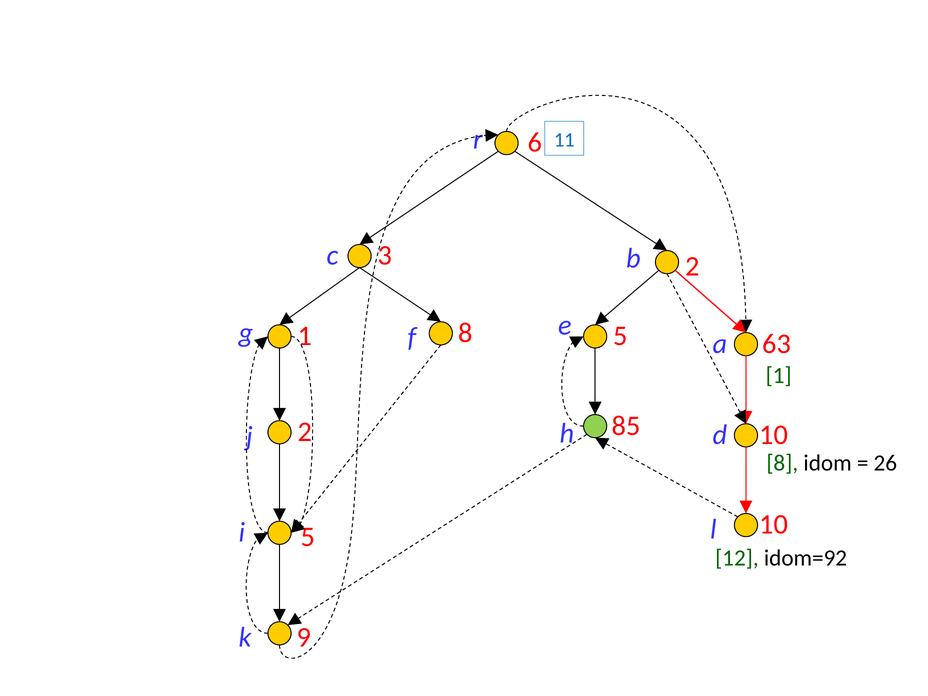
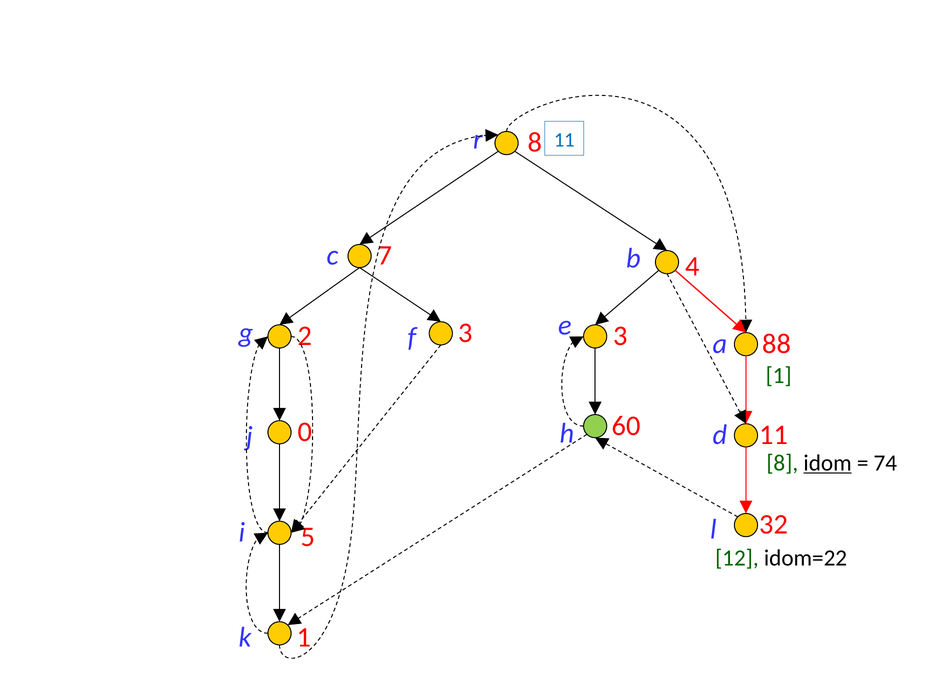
r 6: 6 -> 8 (535, 143)
3: 3 -> 7 (385, 256)
b 2: 2 -> 4 (692, 266)
g 1: 1 -> 2 (305, 336)
f 8: 8 -> 3 (465, 333)
e 5: 5 -> 3 (621, 336)
63: 63 -> 88 (777, 344)
85: 85 -> 60 (626, 426)
d 10: 10 -> 11 (774, 435)
j 2: 2 -> 0 (305, 432)
idom underline: none -> present (828, 463)
26: 26 -> 74 (885, 463)
l 10: 10 -> 32 (774, 525)
idom=92: idom=92 -> idom=22 (806, 558)
k 9: 9 -> 1 (304, 638)
